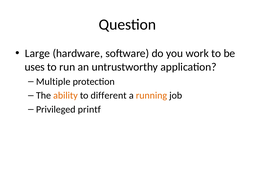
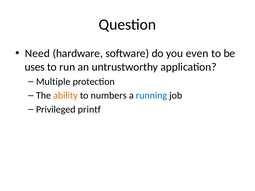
Large: Large -> Need (37, 53)
work: work -> even (197, 53)
different: different -> numbers (109, 96)
running colour: orange -> blue (151, 96)
